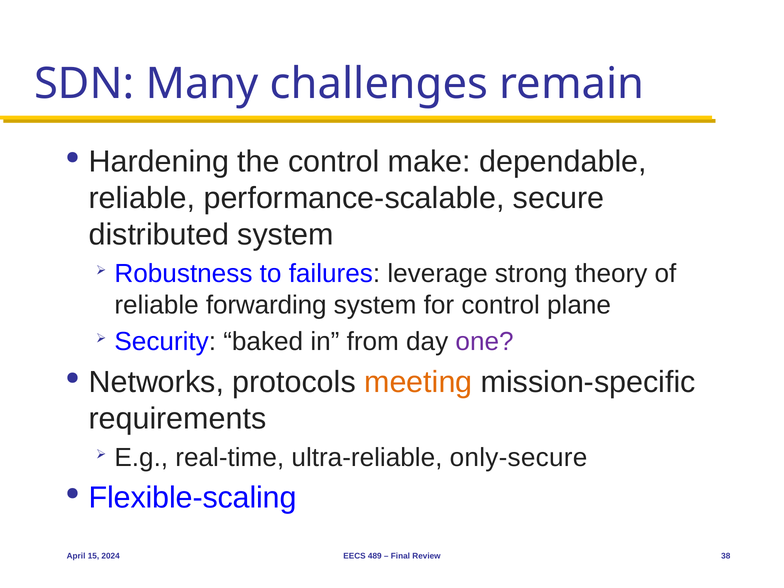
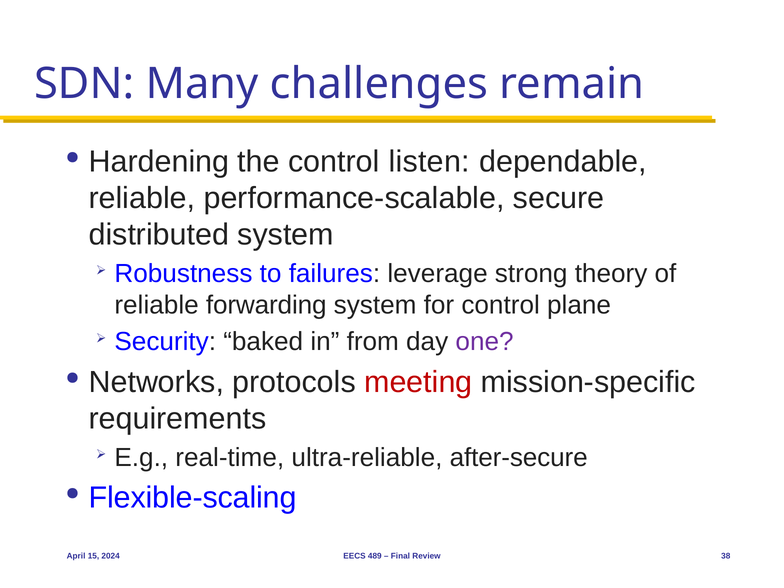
make: make -> listen (429, 162)
meeting colour: orange -> red (418, 382)
only-secure: only-secure -> after-secure (519, 458)
